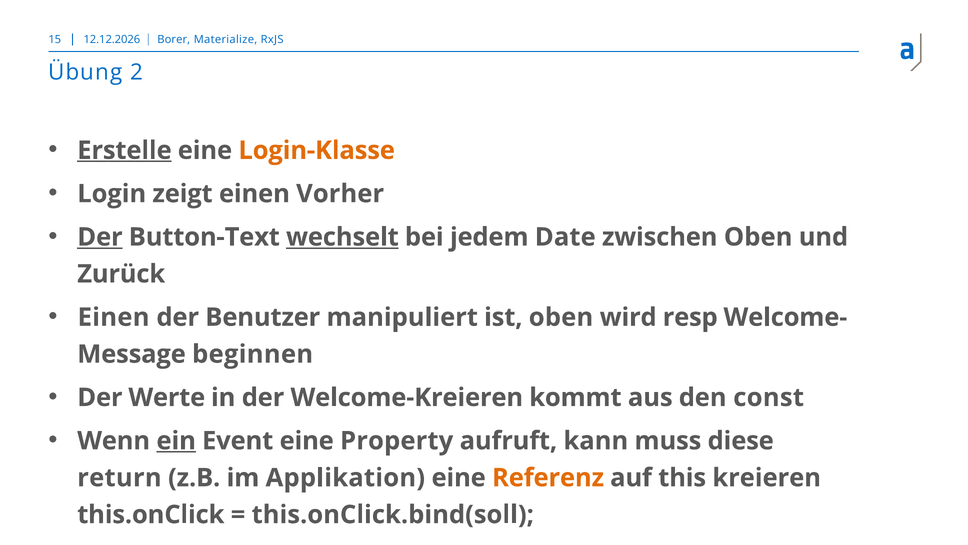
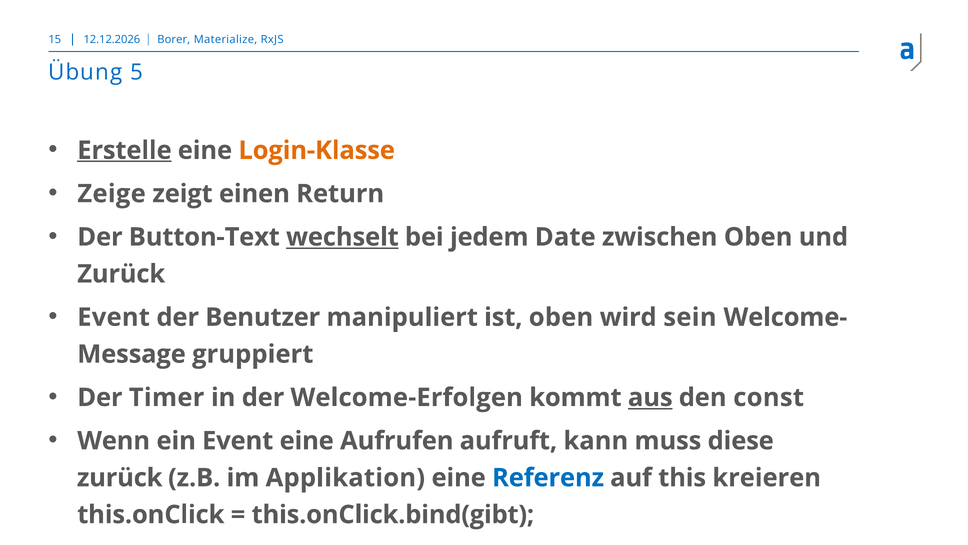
2: 2 -> 5 (136, 72)
Login: Login -> Zeige (112, 194)
Vorher: Vorher -> Return (340, 194)
Der underline: present -> none (100, 237)
Einen: Einen -> Event (114, 317)
resp: resp -> sein (690, 317)
beginnen: beginnen -> gruppiert (253, 354)
Werte: Werte -> Timer (167, 397)
Welcome-Kreieren: Welcome-Kreieren -> Welcome-Erfolgen (407, 397)
aus underline: none -> present (650, 397)
ein underline: present -> none (176, 440)
Property: Property -> Aufrufen (397, 440)
return: return -> zurück (120, 477)
Referenz colour: orange -> blue (548, 477)
this.onClick.bind(soll: this.onClick.bind(soll -> this.onClick.bind(gibt (393, 514)
